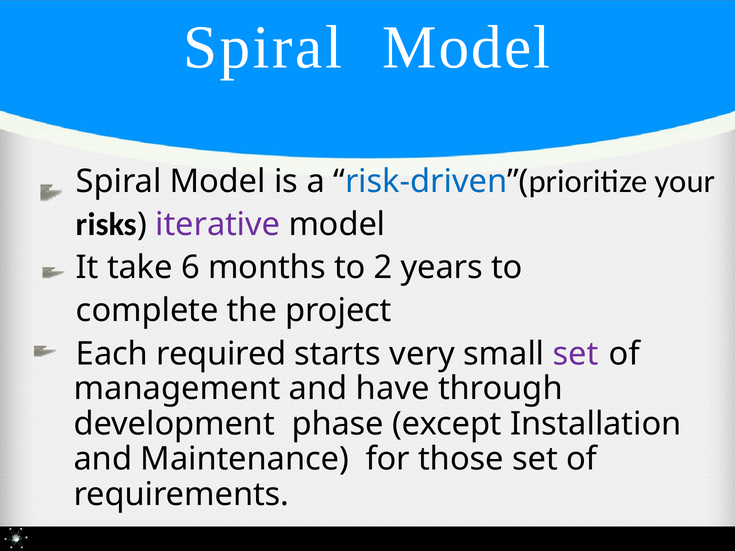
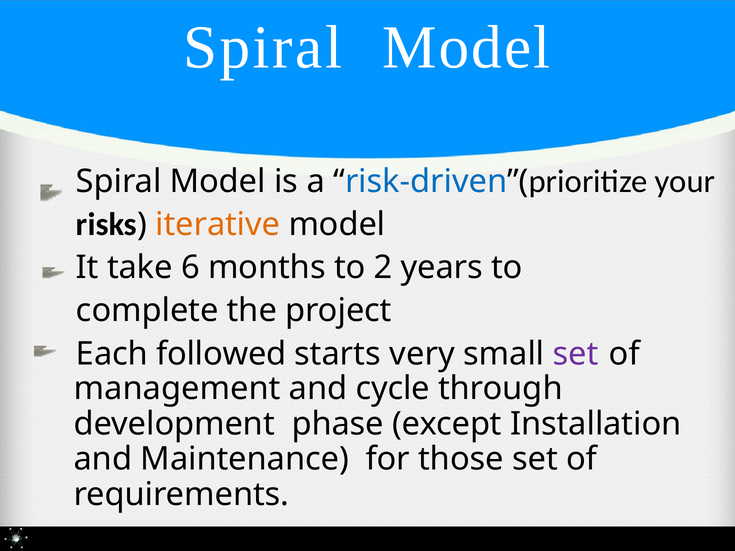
iterative colour: purple -> orange (218, 224)
required: required -> followed (221, 354)
have: have -> cycle (393, 389)
